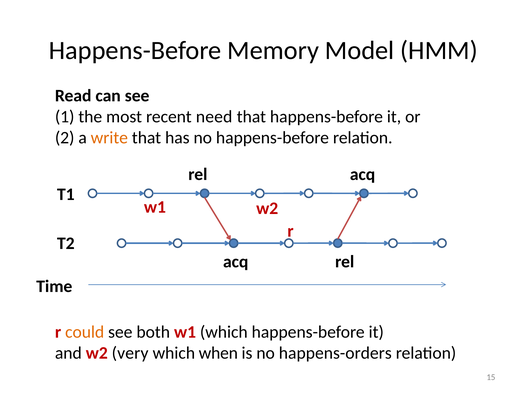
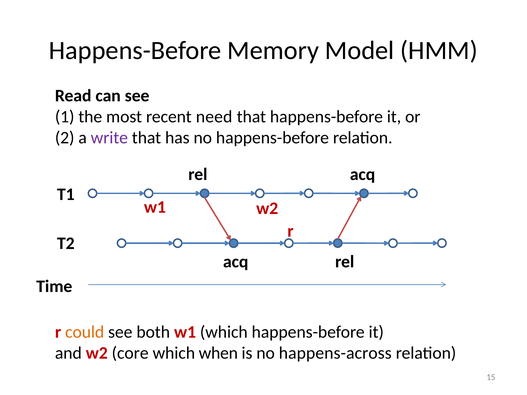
write colour: orange -> purple (109, 138)
very: very -> core (130, 353)
happens-orders: happens-orders -> happens-across (335, 353)
